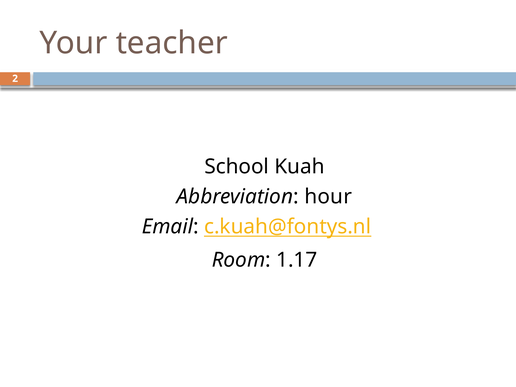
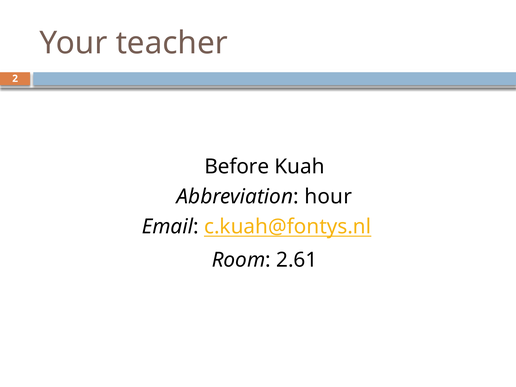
School: School -> Before (237, 167)
1.17: 1.17 -> 2.61 (297, 260)
